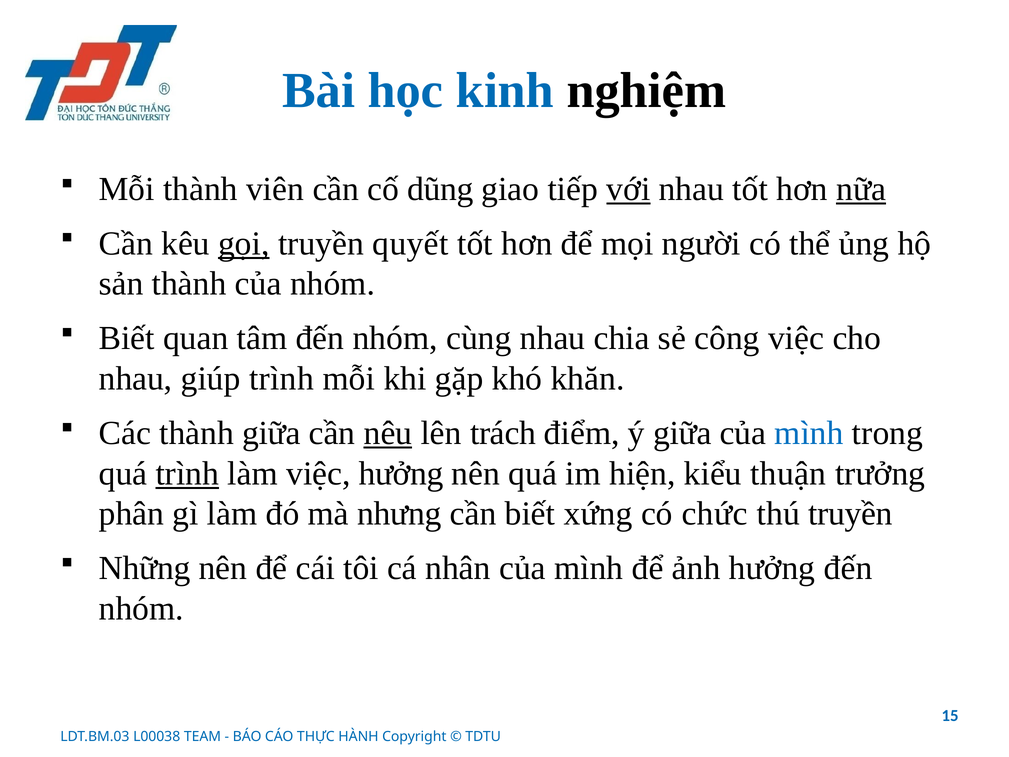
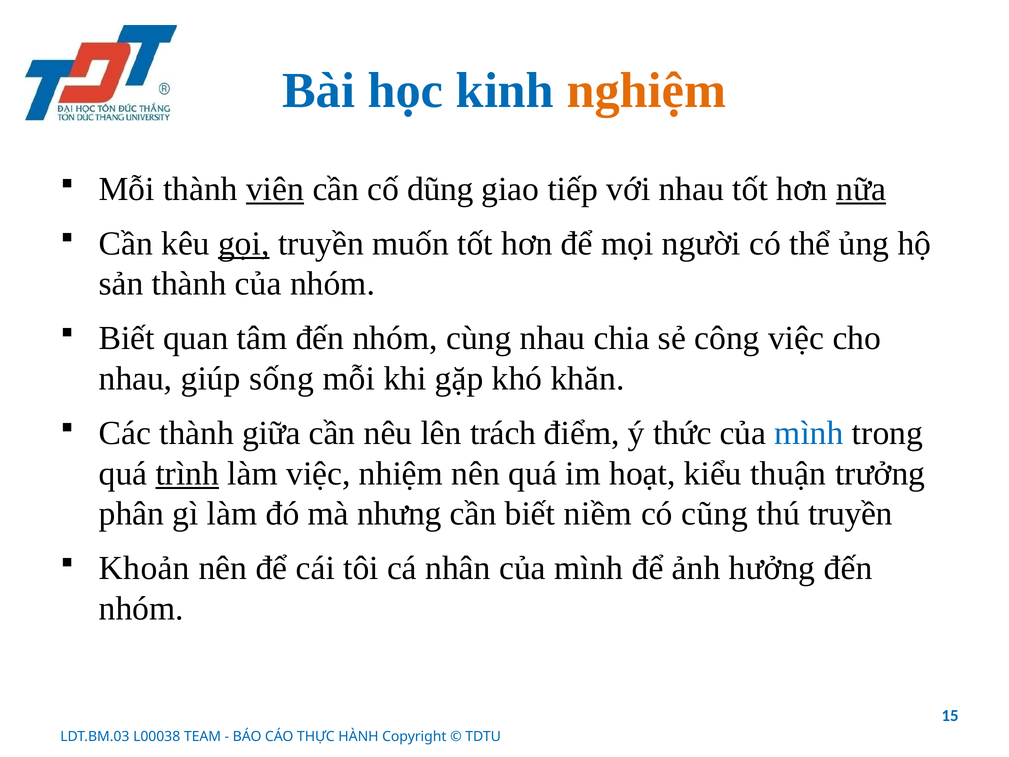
nghiệm colour: black -> orange (646, 90)
viên underline: none -> present (275, 189)
với underline: present -> none (628, 189)
quyết: quyết -> muốn (411, 243)
giúp trình: trình -> sống (282, 379)
nêu underline: present -> none (388, 433)
ý giữa: giữa -> thức (682, 433)
việc hưởng: hưởng -> nhiệm (401, 473)
hiện: hiện -> hoạt (642, 473)
xứng: xứng -> niềm (598, 514)
chức: chức -> cũng (715, 514)
Những: Những -> Khoản (144, 568)
